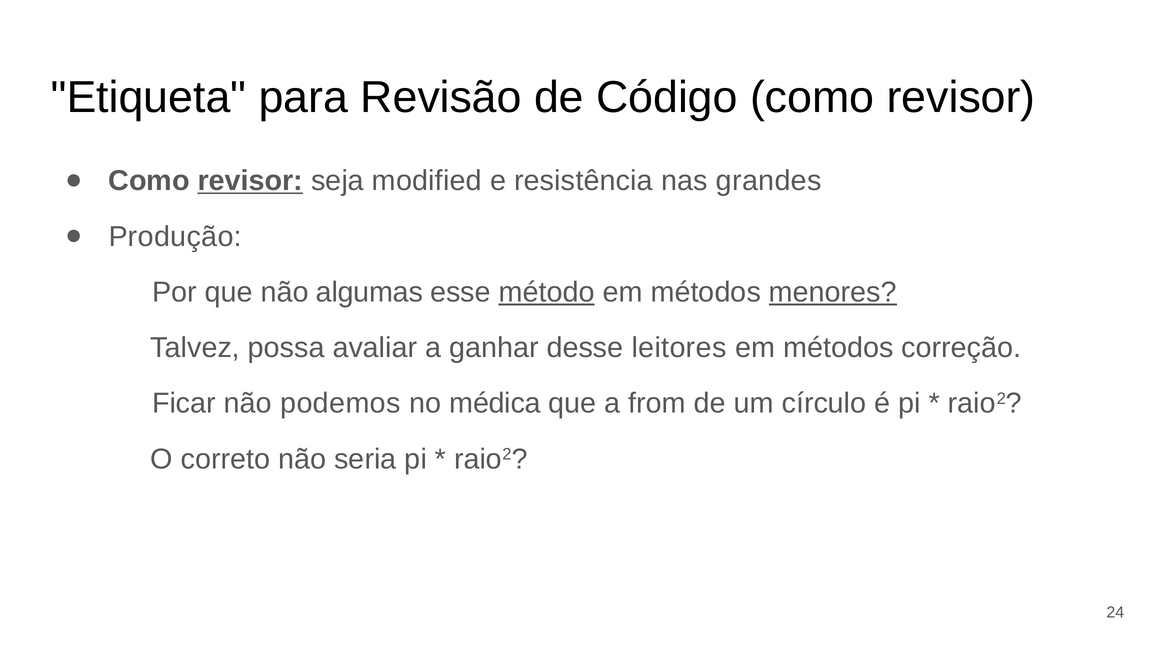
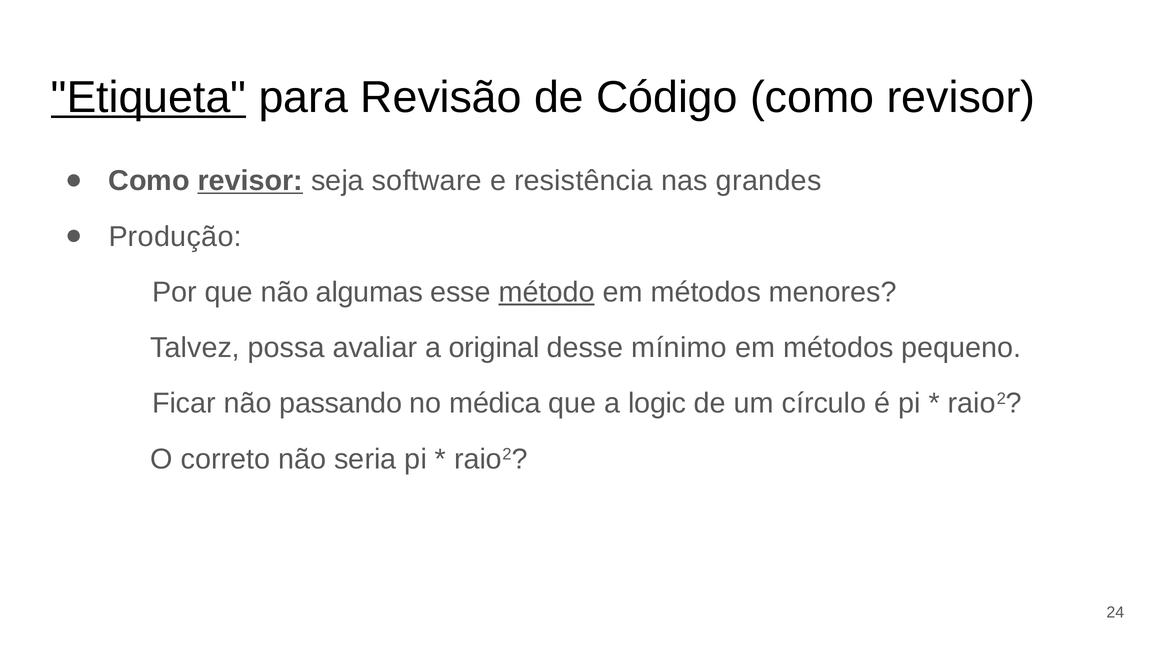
Etiqueta underline: none -> present (148, 98)
modified: modified -> software (427, 181)
menores underline: present -> none (833, 292)
ganhar: ganhar -> original (494, 348)
leitores: leitores -> mínimo (679, 348)
correção: correção -> pequeno (961, 348)
podemos: podemos -> passando (341, 404)
from: from -> logic (657, 404)
